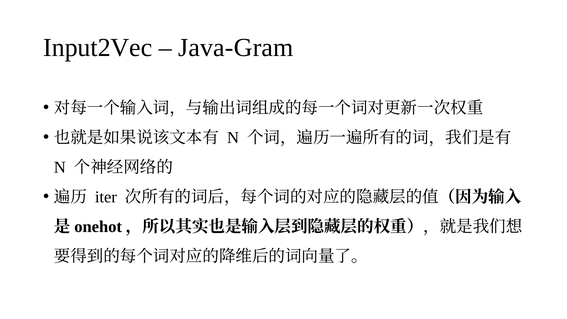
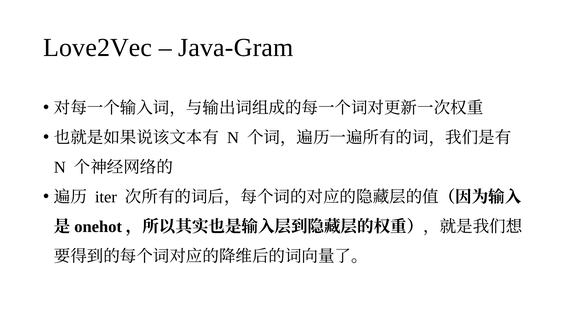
Input2Vec: Input2Vec -> Love2Vec (98, 48)
